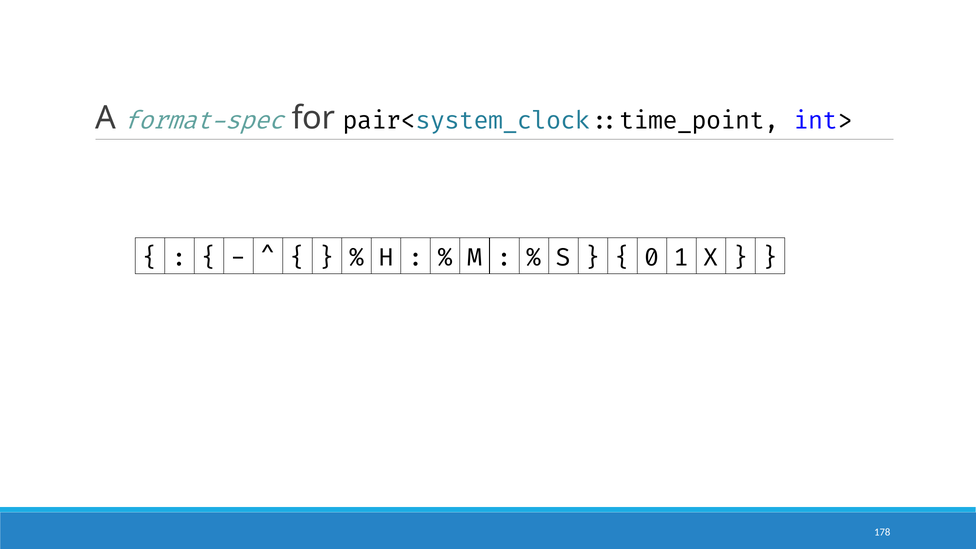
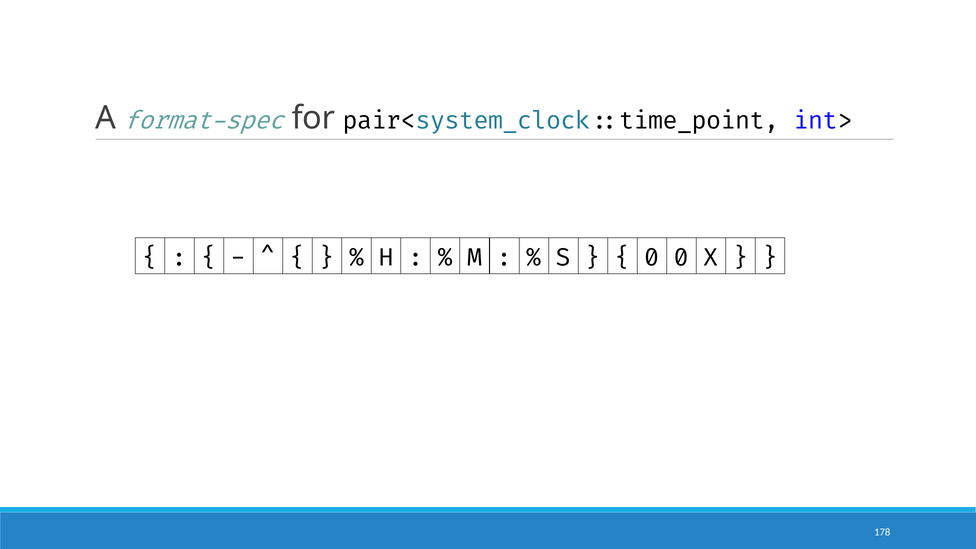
0 1: 1 -> 0 (681, 257)
